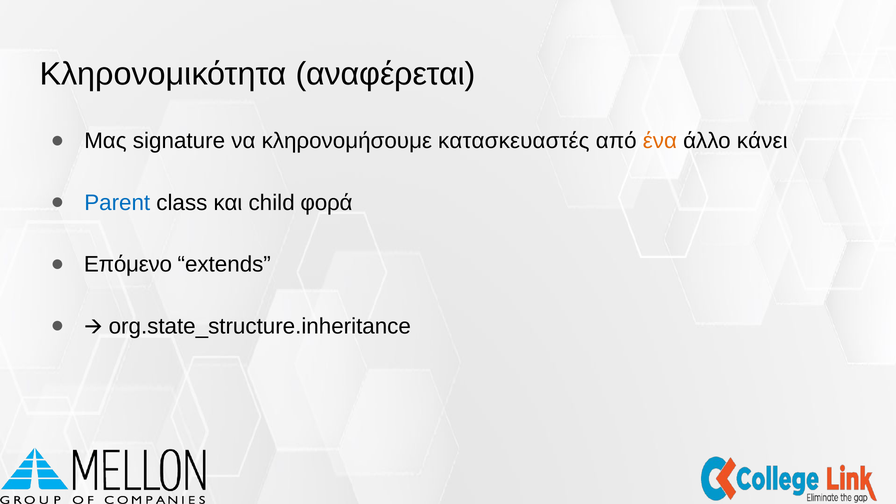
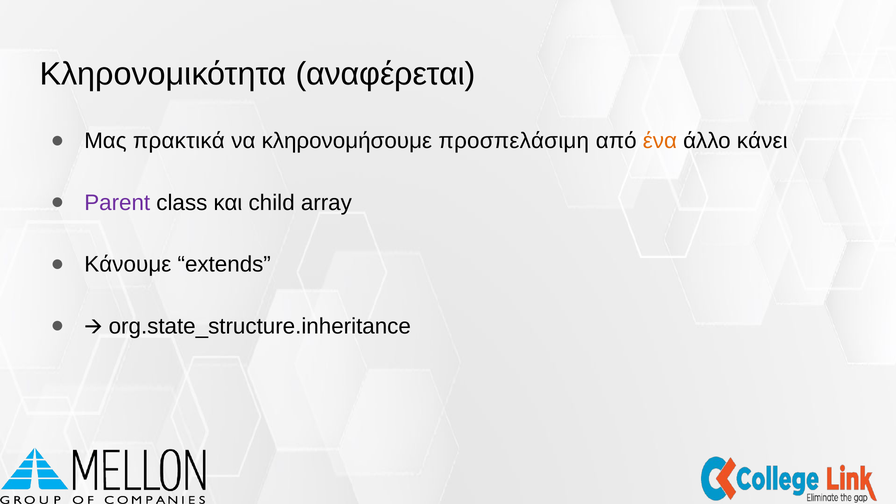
signature: signature -> πρακτικά (179, 141)
κατασκευαστές: κατασκευαστές -> προσπελάσιμη (514, 141)
Parent colour: blue -> purple (117, 203)
φορά: φορά -> array (326, 203)
Επόμενο: Επόμενο -> Κάνουμε (128, 265)
